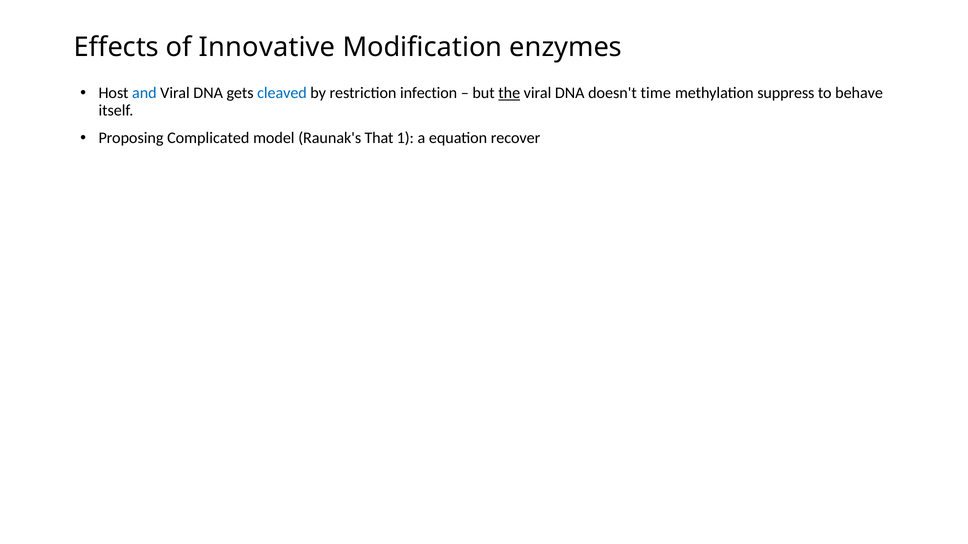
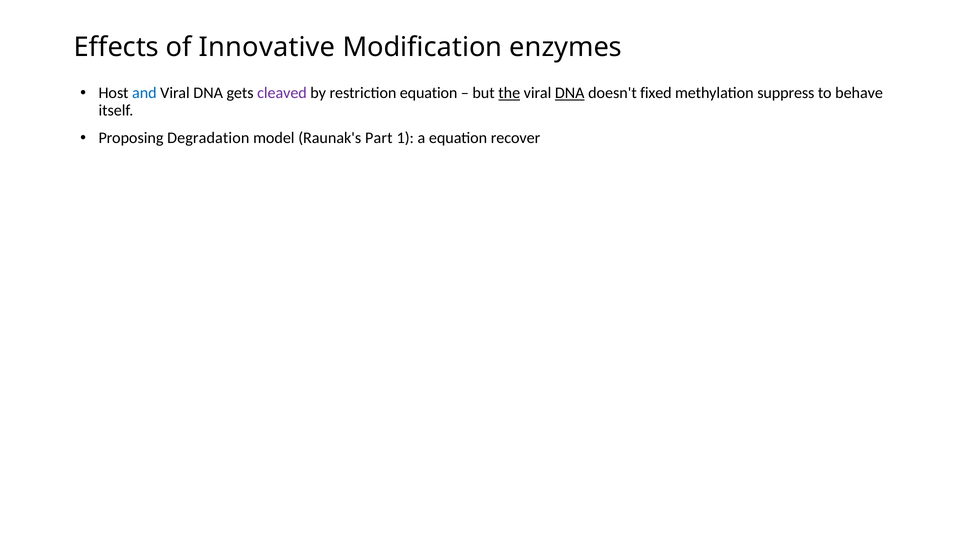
cleaved colour: blue -> purple (282, 93)
restriction infection: infection -> equation (429, 93)
DNA underline: none -> present (570, 93)
time: time -> fixed (656, 93)
Complicated: Complicated -> Degradation (208, 138)
That: That -> Part (379, 138)
